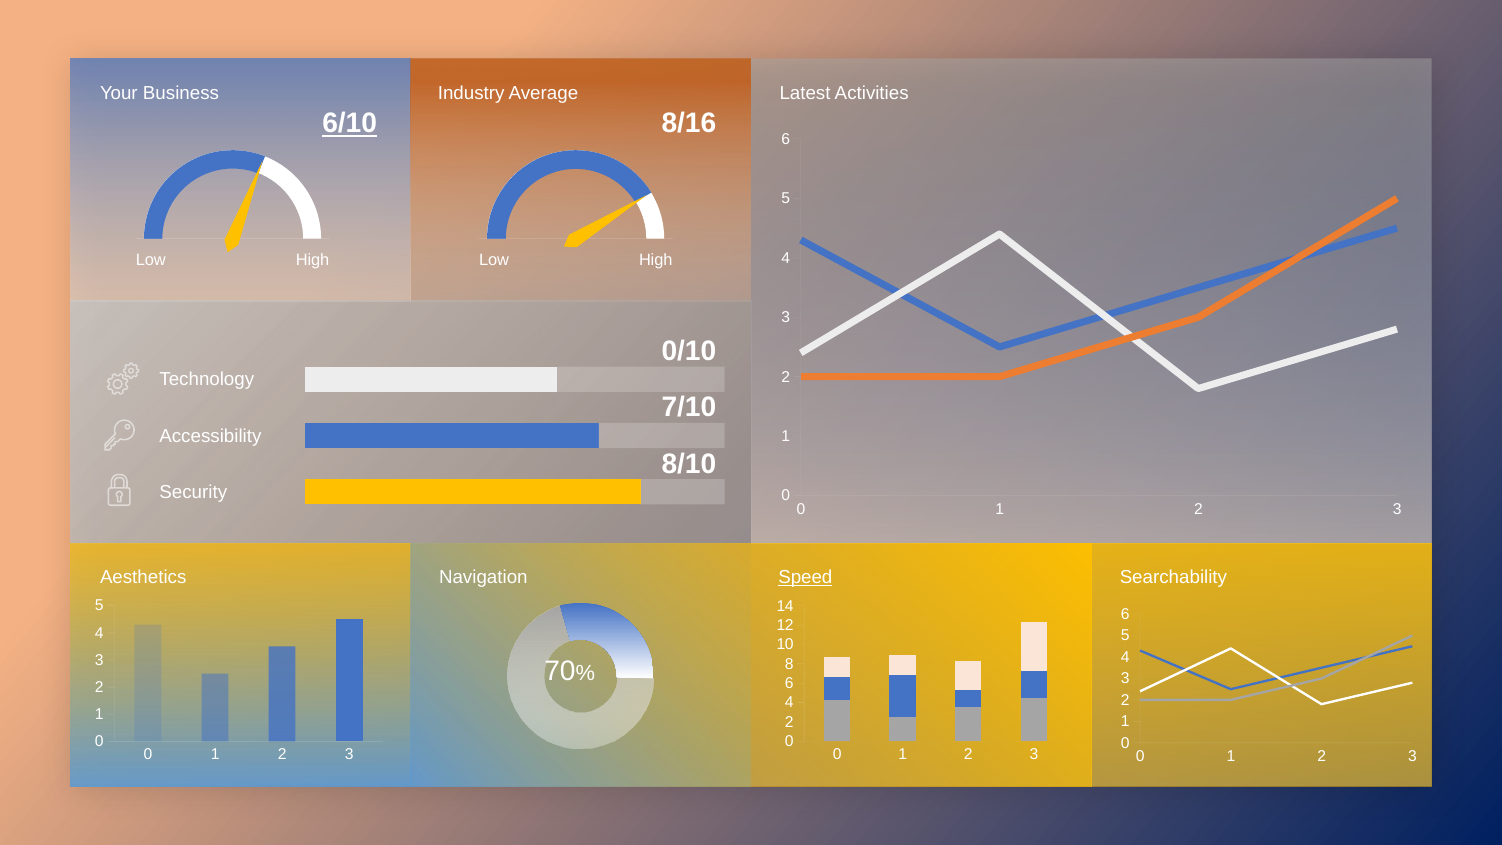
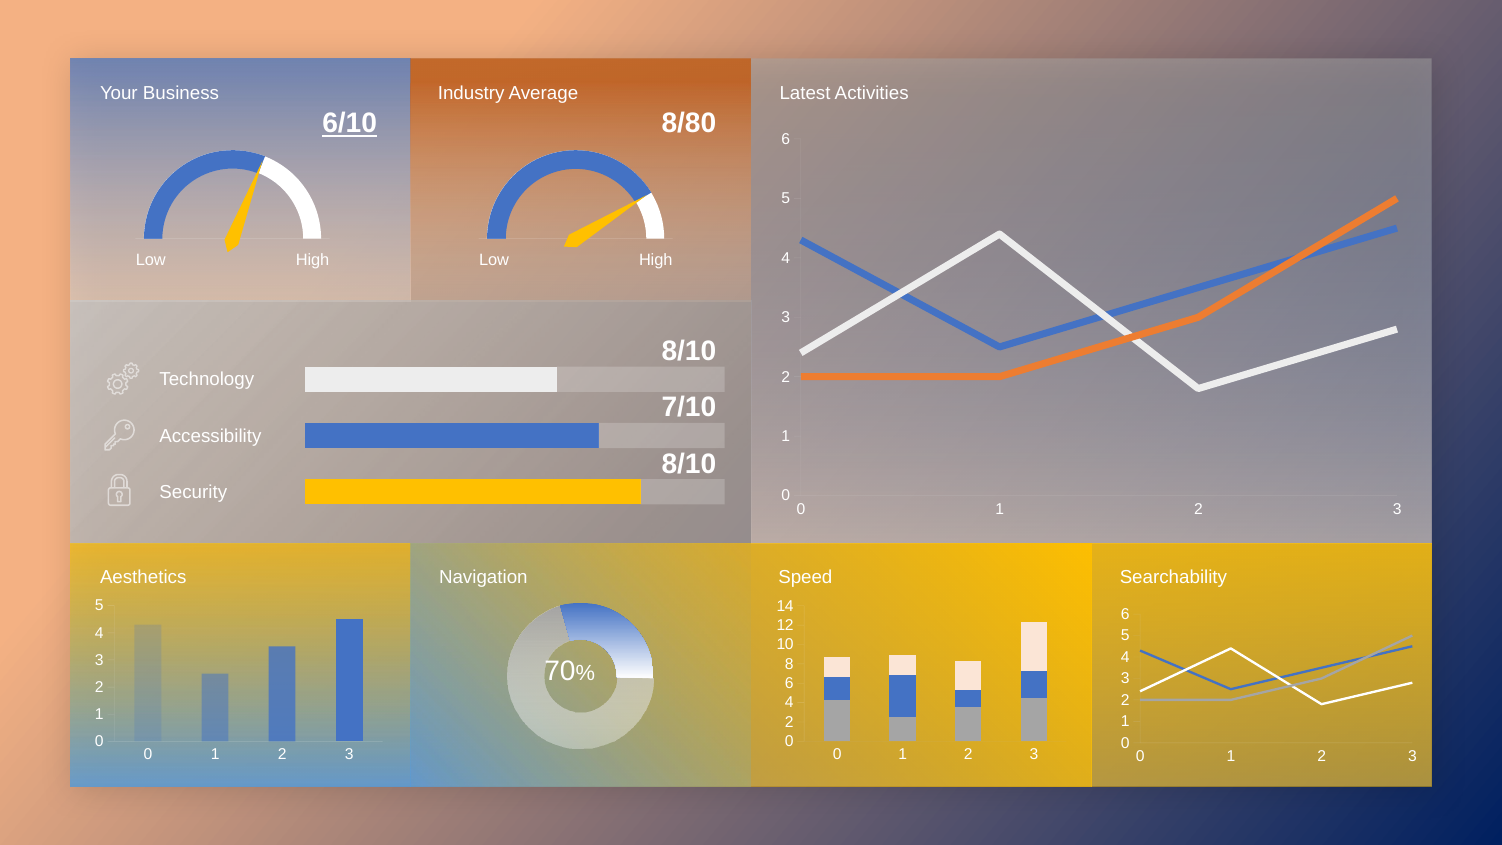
8/16: 8/16 -> 8/80 (689, 124)
0/10: 0/10 -> 8/10 (689, 351)
Speed underline: present -> none (805, 577)
